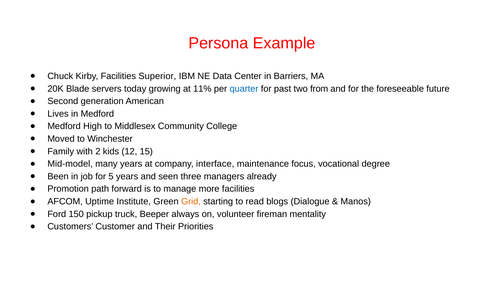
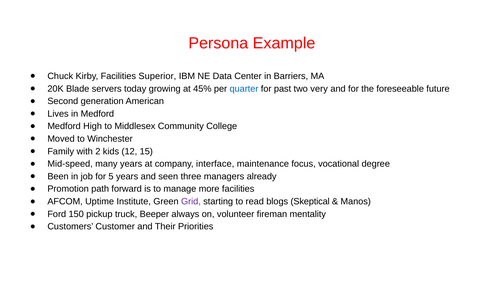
11%: 11% -> 45% (202, 89)
from: from -> very (319, 89)
Mid-model: Mid-model -> Mid-speed (70, 164)
Grid colour: orange -> purple (191, 202)
Dialogue: Dialogue -> Skeptical (310, 202)
